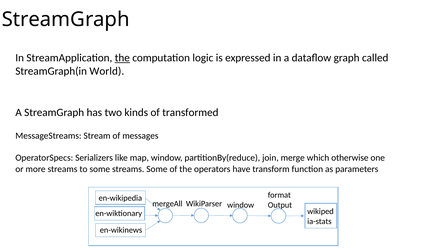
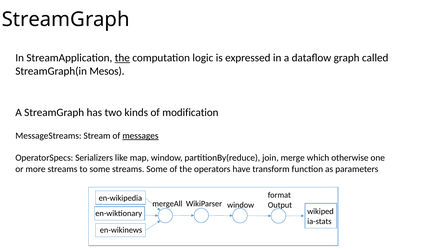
World: World -> Mesos (107, 71)
transformed: transformed -> modification (190, 112)
messages underline: none -> present (140, 136)
